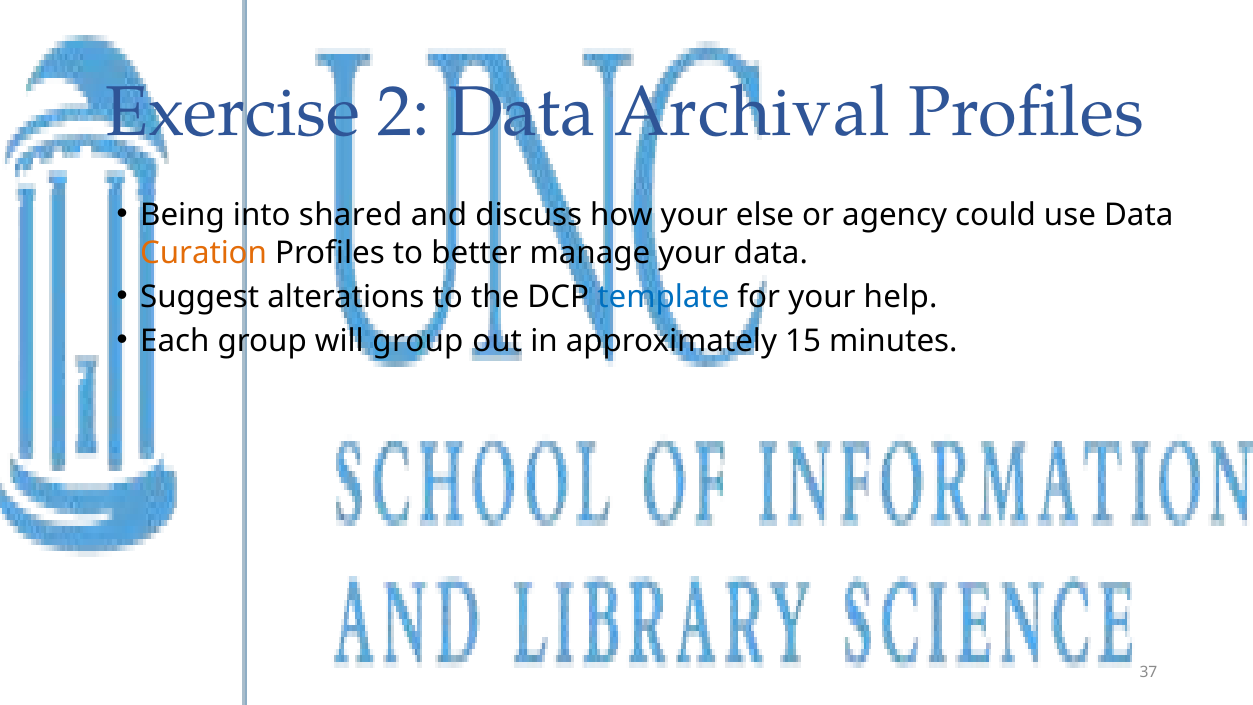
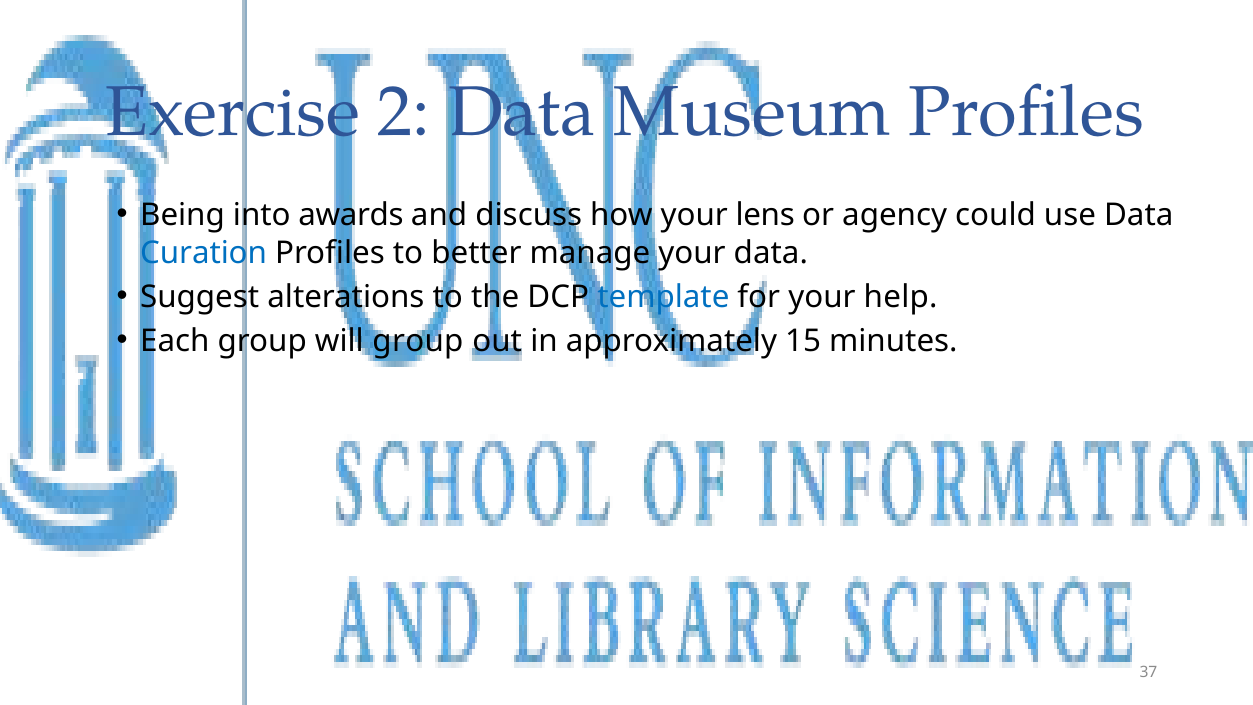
Archival: Archival -> Museum (752, 112)
shared: shared -> awards (351, 215)
else: else -> lens (765, 215)
Curation colour: orange -> blue (204, 253)
